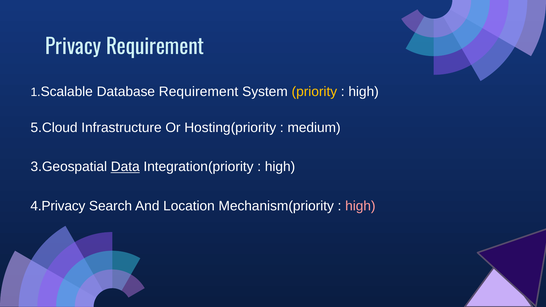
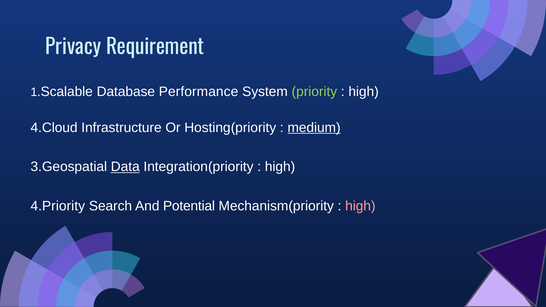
Database Requirement: Requirement -> Performance (199, 92)
priority colour: yellow -> light green (314, 92)
5.Cloud: 5.Cloud -> 4.Cloud (54, 128)
medium underline: none -> present (314, 128)
4.Privacy: 4.Privacy -> 4.Priority (58, 206)
Location: Location -> Potential (189, 206)
